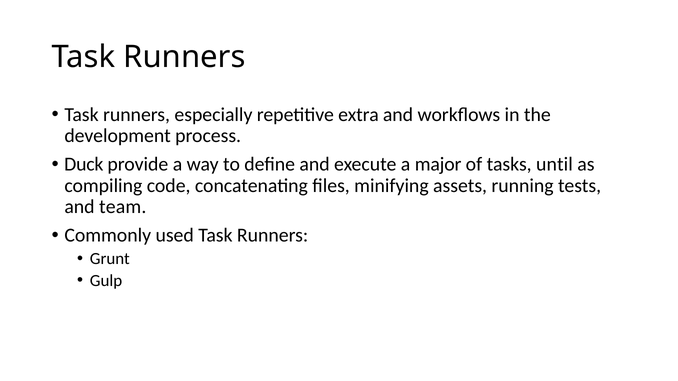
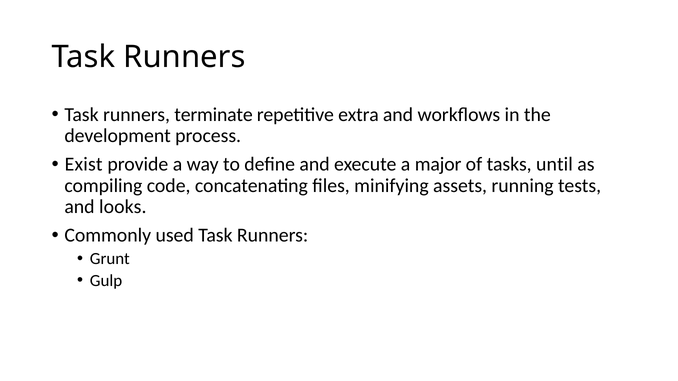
especially: especially -> terminate (214, 115)
Duck: Duck -> Exist (84, 164)
team: team -> looks (123, 207)
